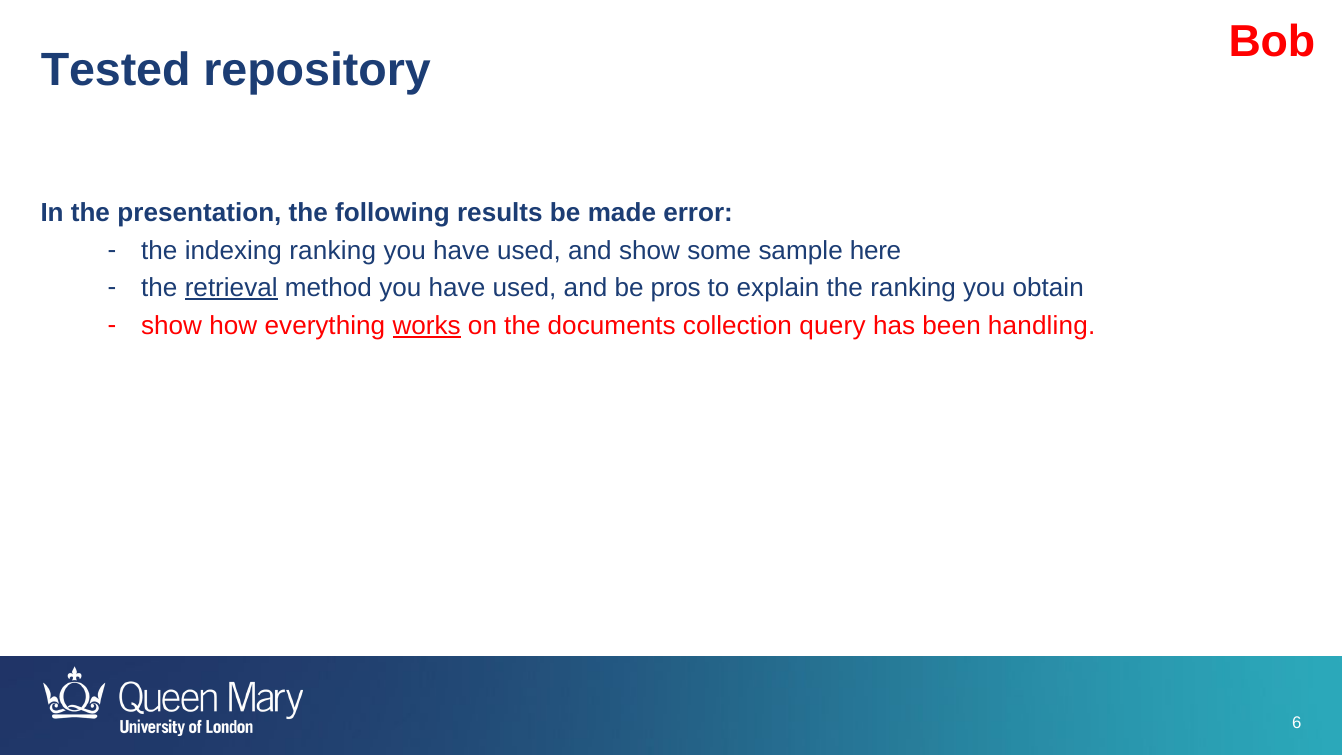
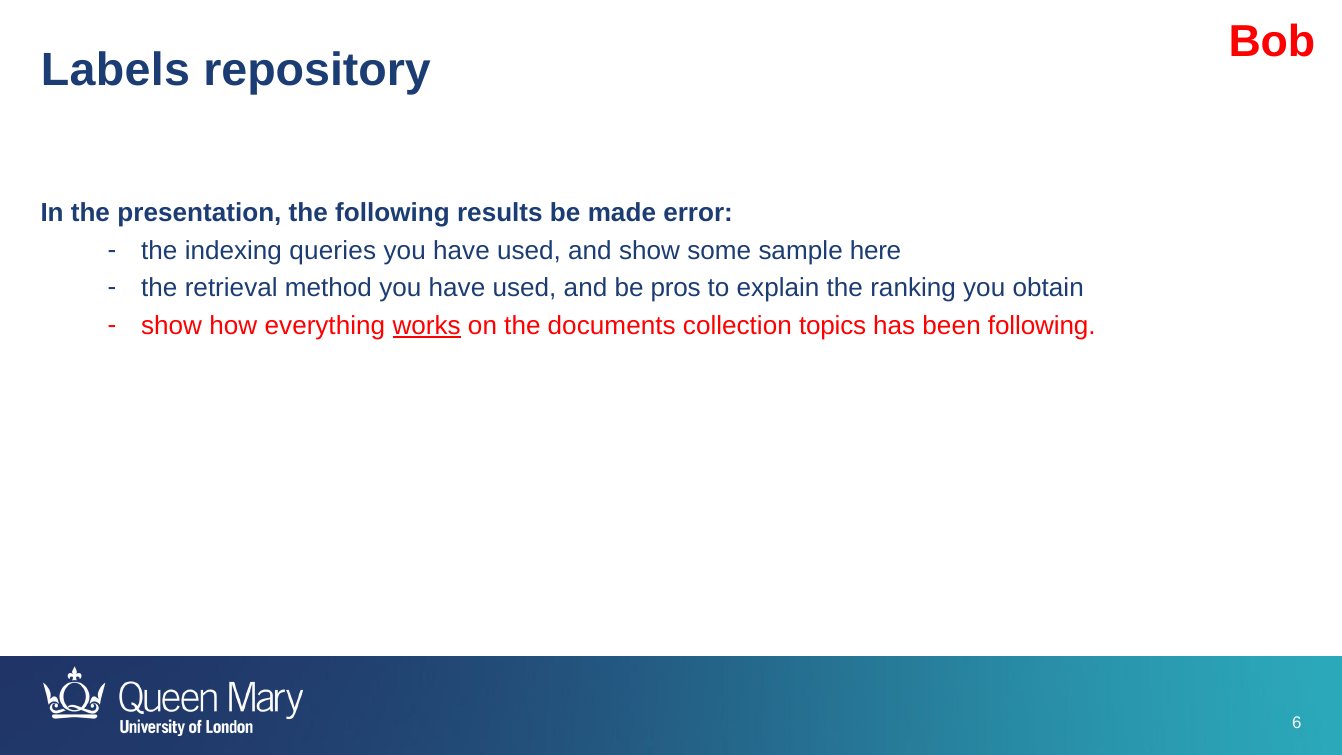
Tested: Tested -> Labels (115, 70)
indexing ranking: ranking -> queries (333, 250)
retrieval underline: present -> none (231, 288)
query: query -> topics (833, 326)
been handling: handling -> following (1042, 326)
